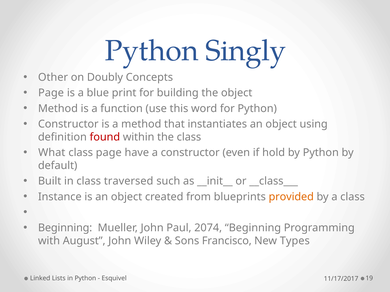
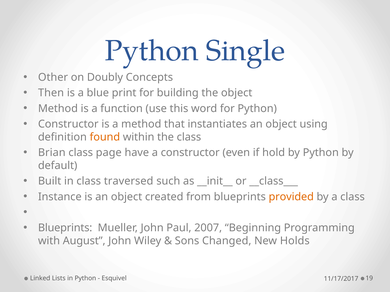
Singly: Singly -> Single (245, 51)
Page: Page -> Then (51, 93)
found colour: red -> orange (105, 137)
What: What -> Brian (52, 153)
Beginning: Beginning -> Blueprints (65, 228)
2074: 2074 -> 2007 (208, 228)
Francisco: Francisco -> Changed (227, 241)
Types: Types -> Holds (295, 241)
